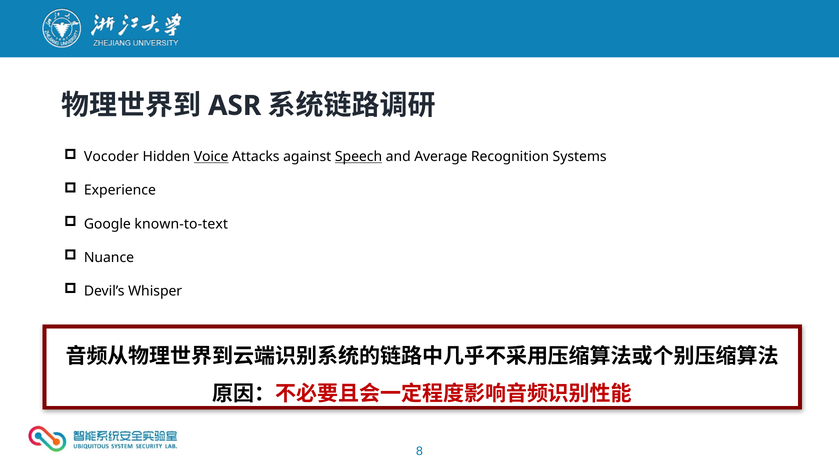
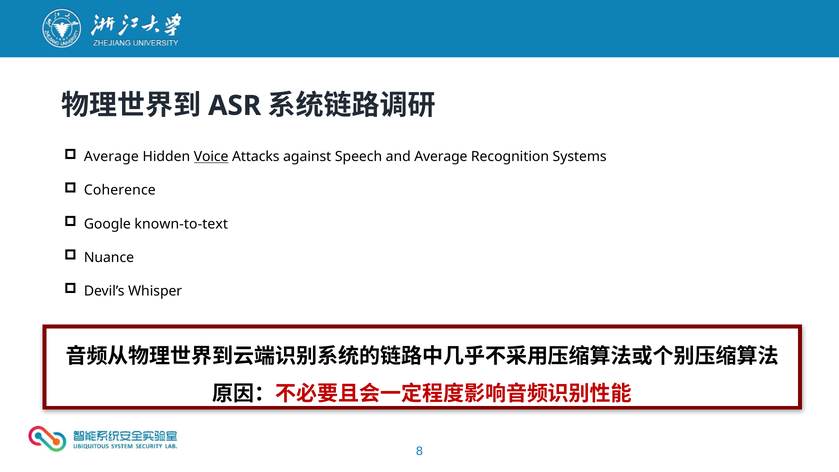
Vocoder: Vocoder -> Average (111, 157)
Speech underline: present -> none (359, 157)
Experience: Experience -> Coherence (120, 190)
